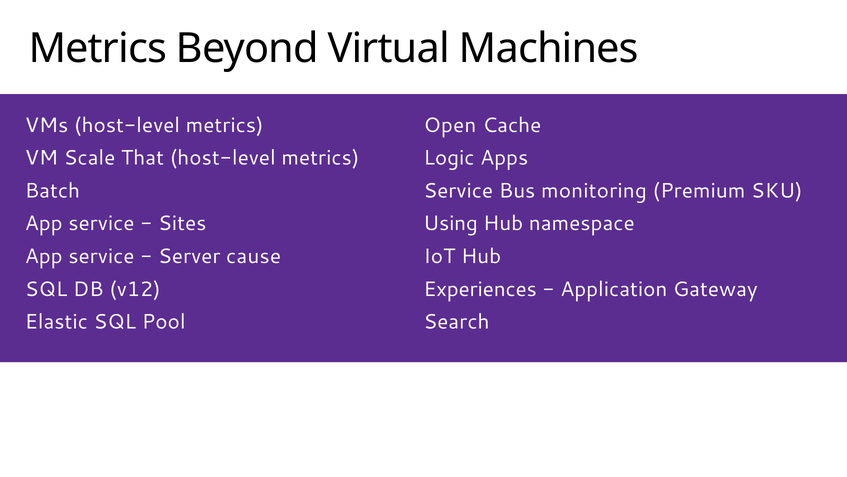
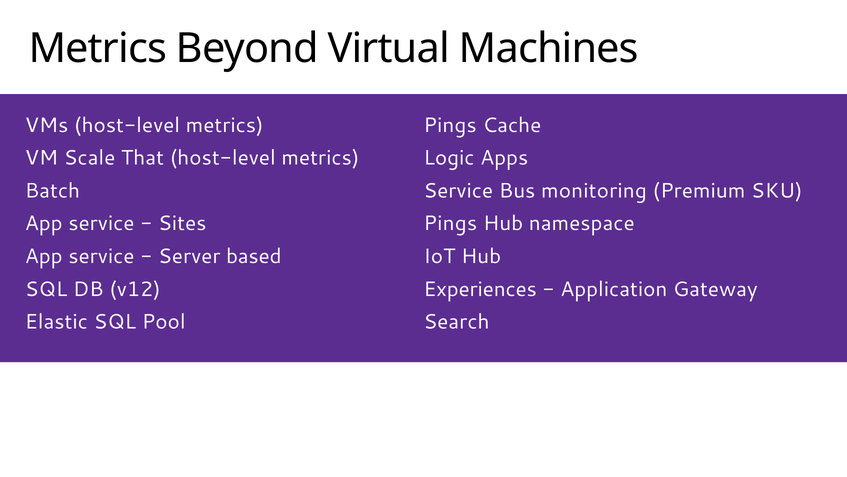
Open: Open -> Pings (450, 125)
Using: Using -> Pings (450, 223)
cause: cause -> based (254, 256)
